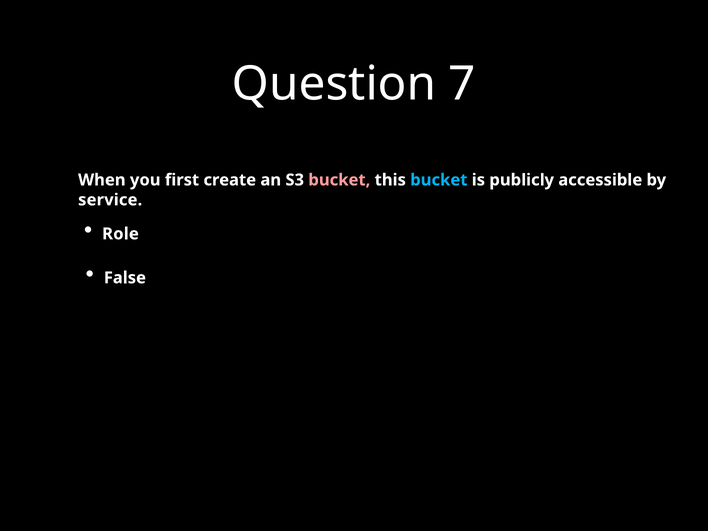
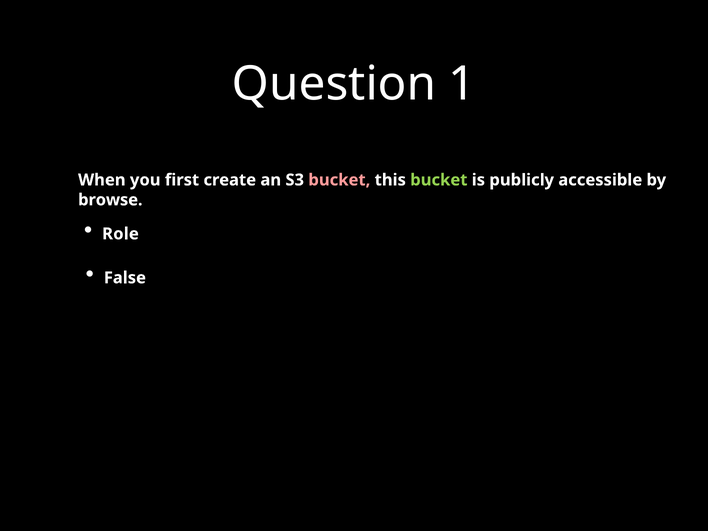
7: 7 -> 1 (462, 84)
bucket colour: light blue -> light green (439, 180)
service: service -> browse (110, 200)
